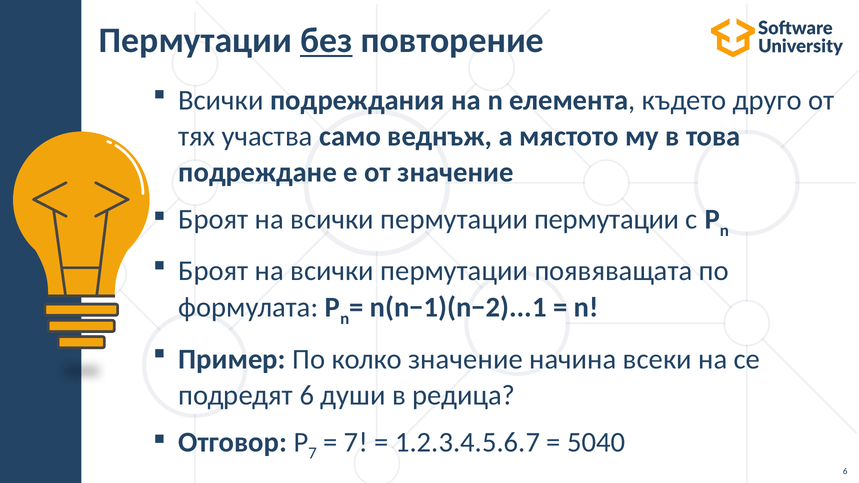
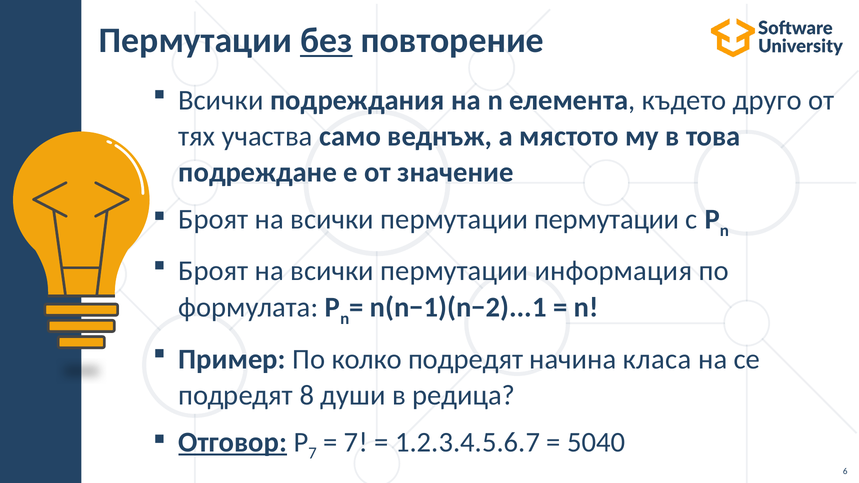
появяващата: появяващата -> информация (613, 271)
колко значение: значение -> подредят (466, 359)
всеки: всеки -> класа (657, 359)
подредят 6: 6 -> 8 (307, 395)
Отговор underline: none -> present (233, 442)
